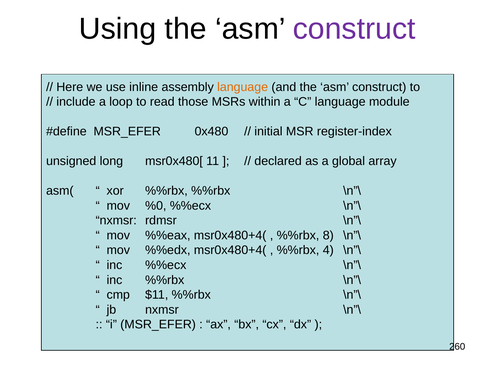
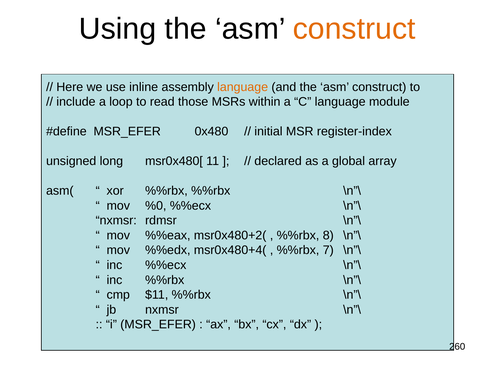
construct colour: purple -> orange (354, 29)
%%eax msr0x480+4(: msr0x480+4( -> msr0x480+2( (230, 236)
4: 4 -> 7 (328, 250)
